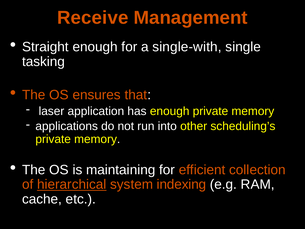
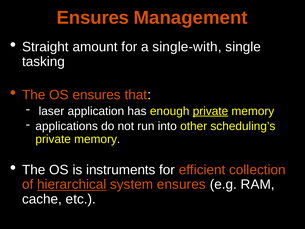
Receive: Receive -> Ensures (93, 18)
Straight enough: enough -> amount (95, 47)
private underline: none -> present (210, 111)
maintaining: maintaining -> instruments (121, 170)
system indexing: indexing -> ensures (181, 184)
